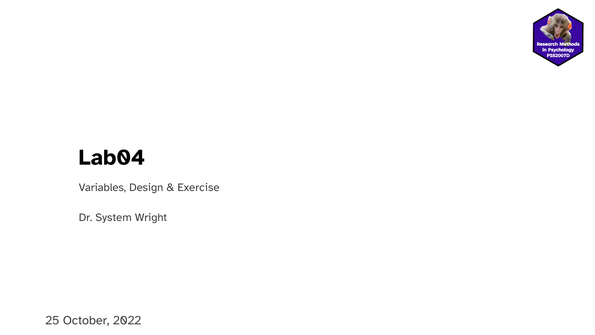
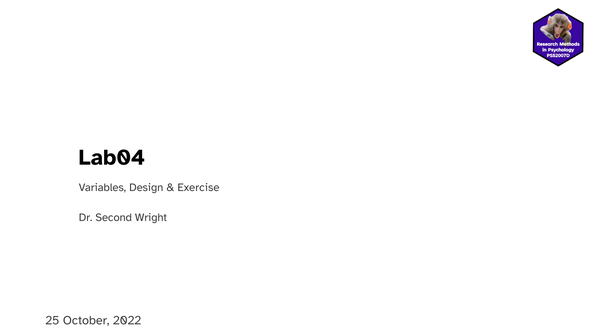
System: System -> Second (114, 217)
